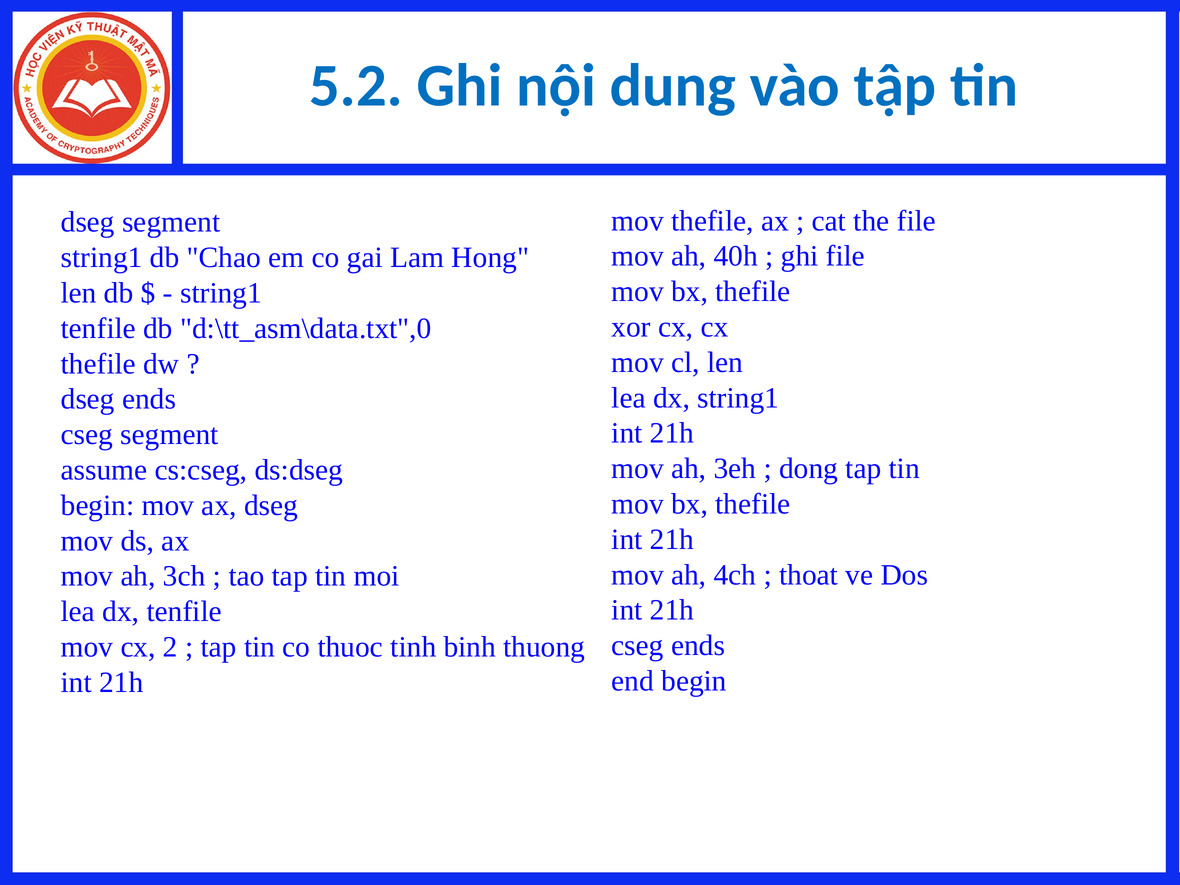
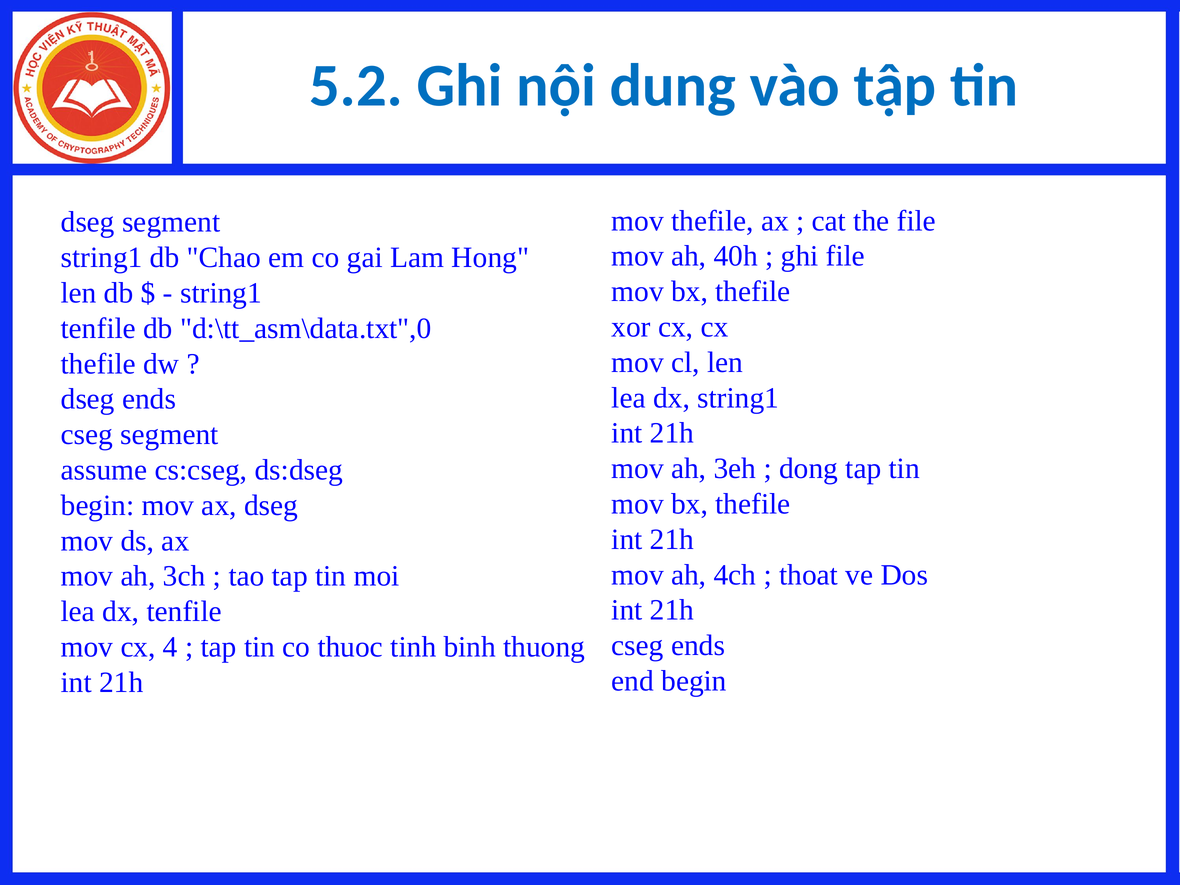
2: 2 -> 4 (170, 647)
